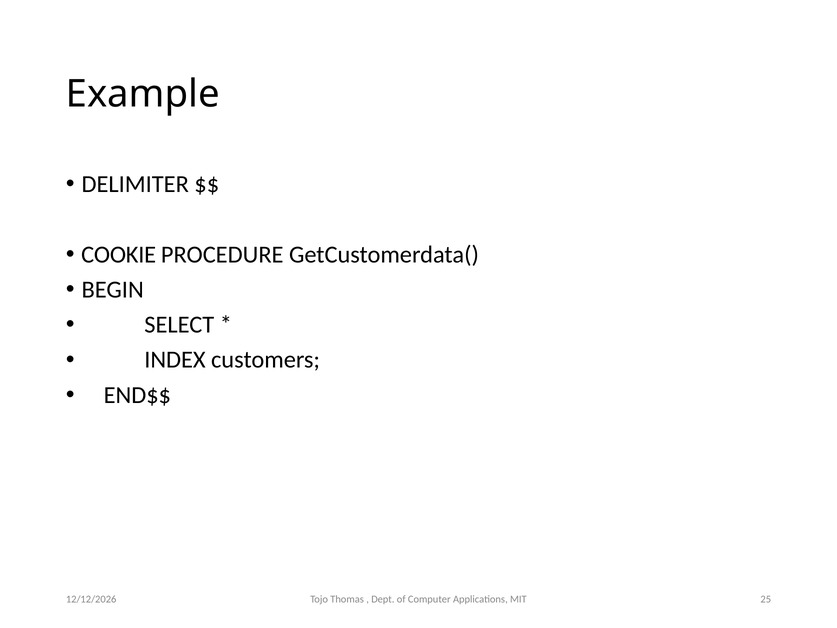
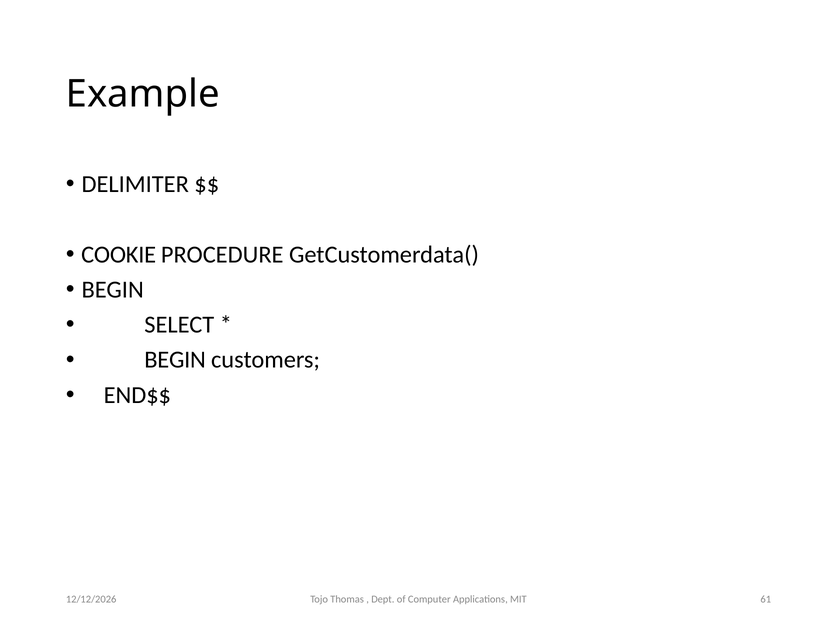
INDEX: INDEX -> BEGIN (175, 360)
25: 25 -> 61 (766, 599)
